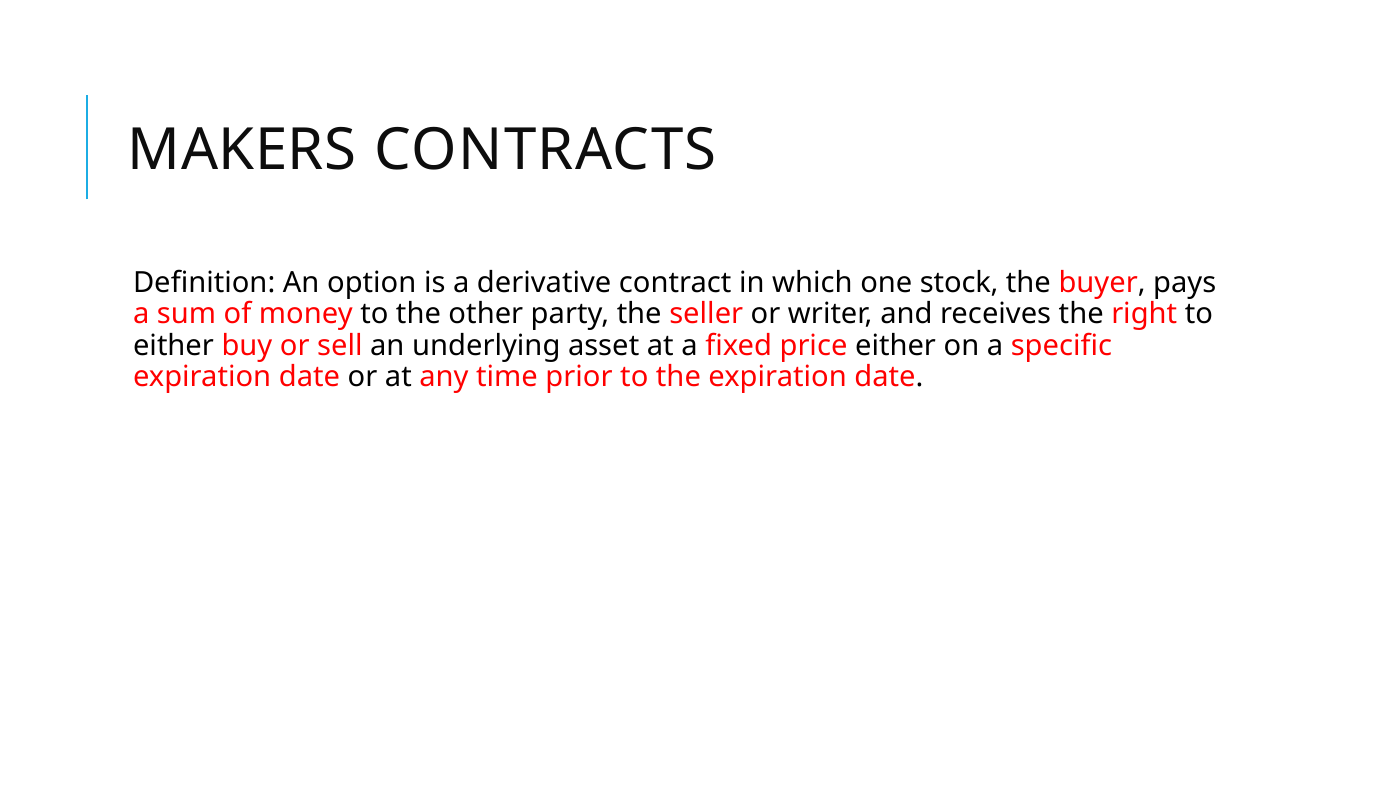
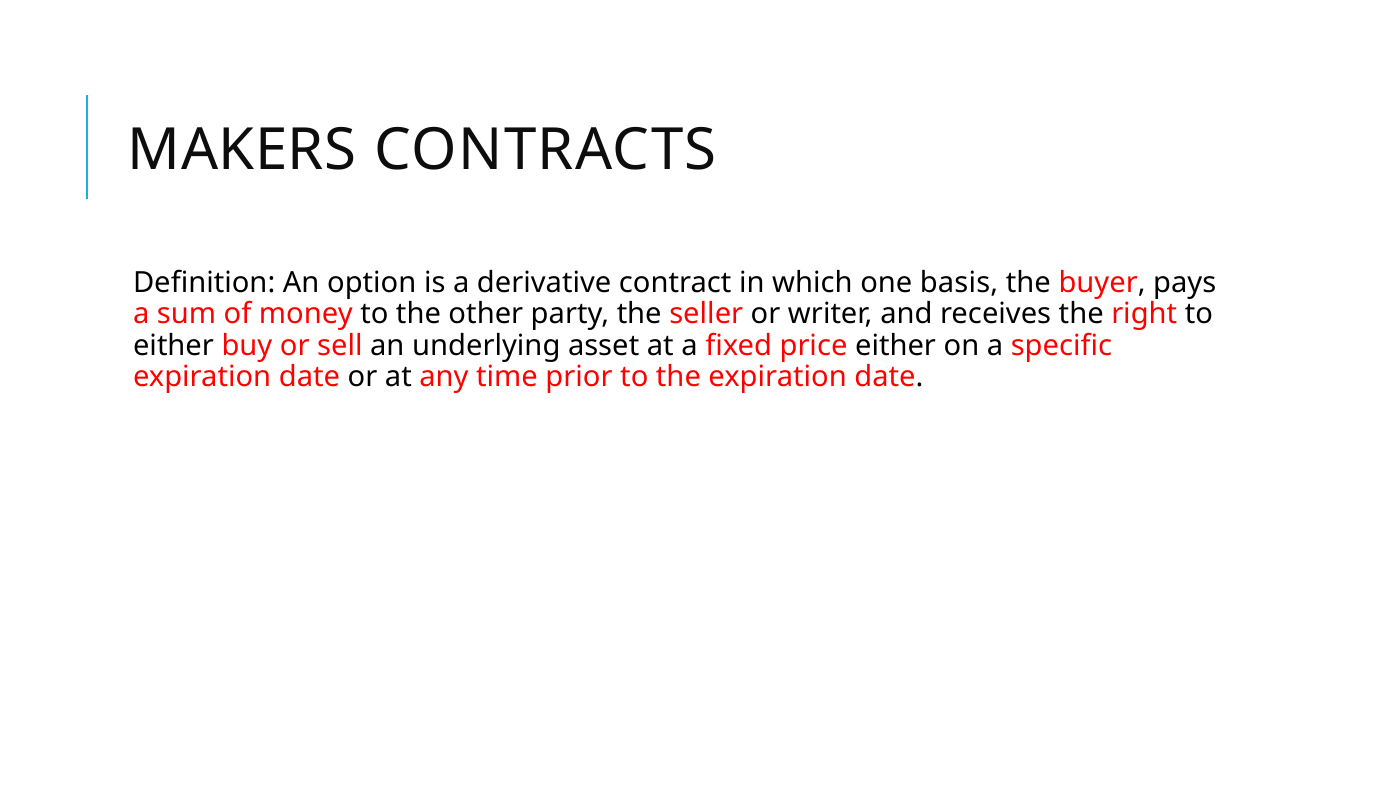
stock: stock -> basis (959, 283)
